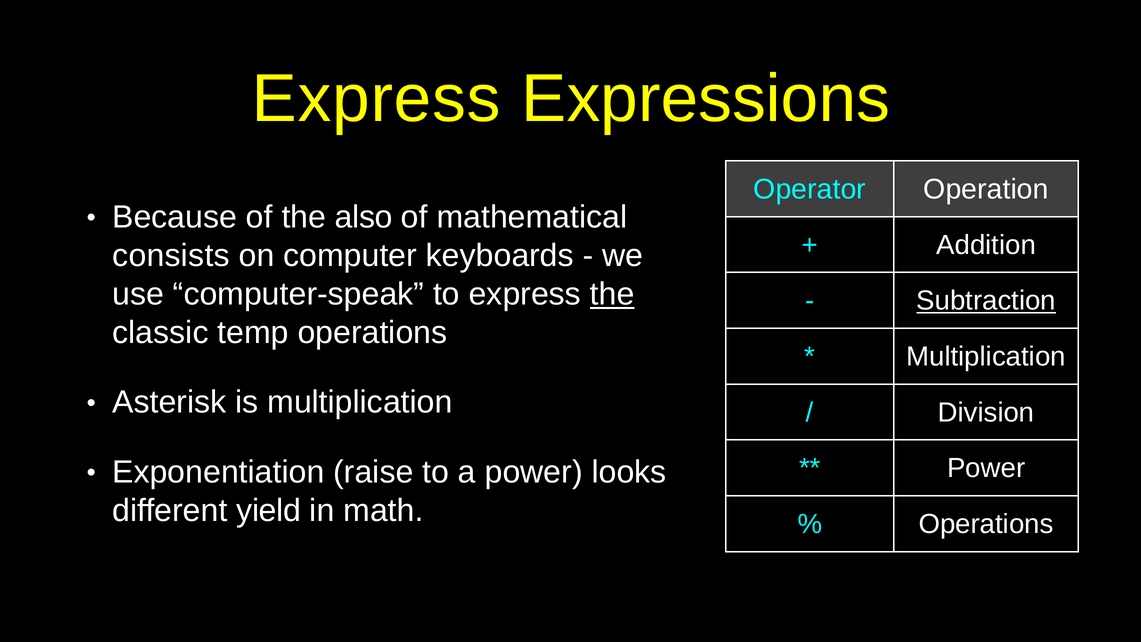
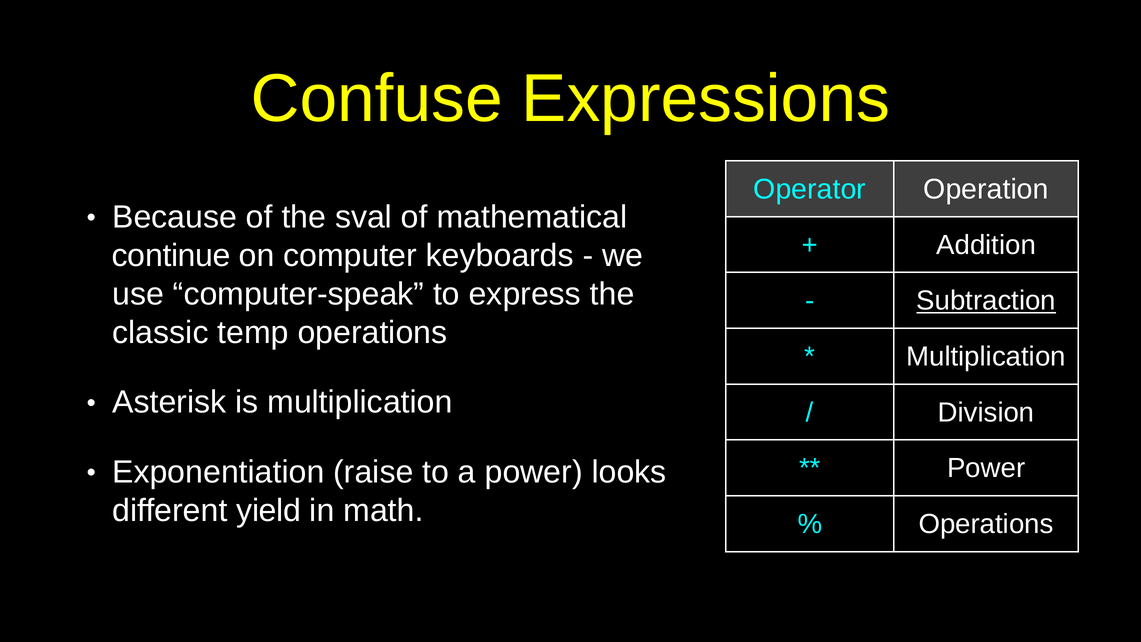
Express: Express -> Confuse (377, 99)
also: also -> sval (364, 217)
consists: consists -> continue (171, 256)
the underline: present -> none (612, 294)
